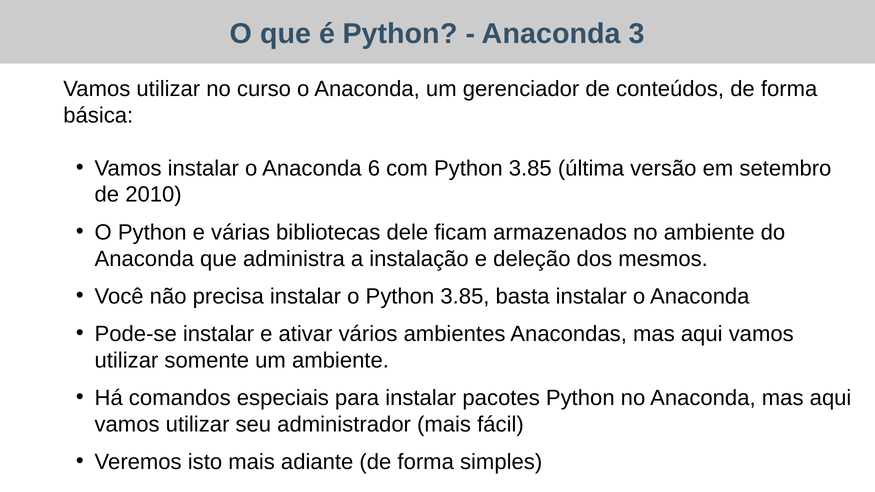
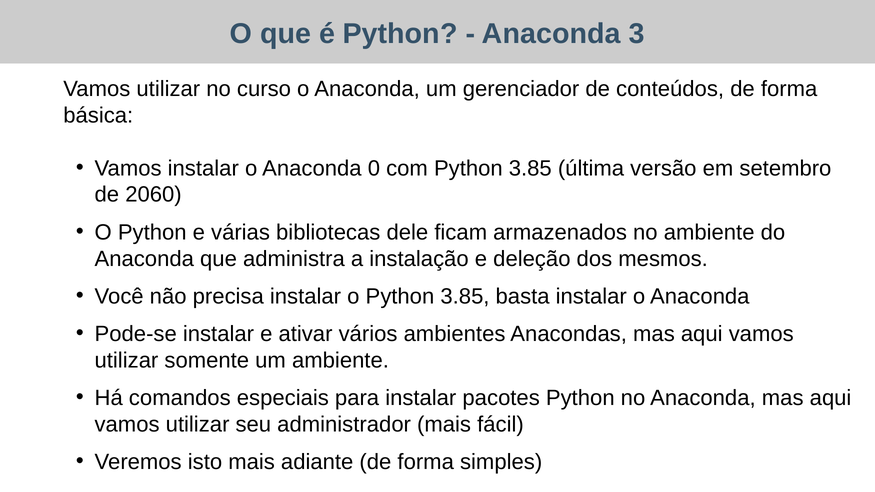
6: 6 -> 0 (374, 168)
2010: 2010 -> 2060 (153, 195)
